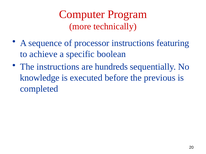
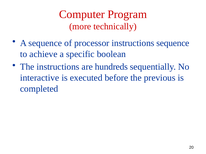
instructions featuring: featuring -> sequence (173, 43)
knowledge: knowledge -> interactive (40, 78)
